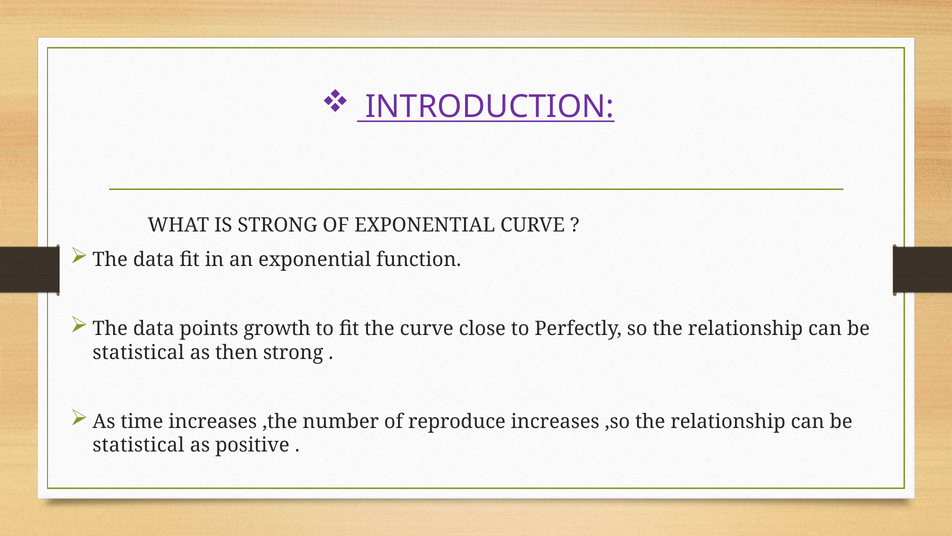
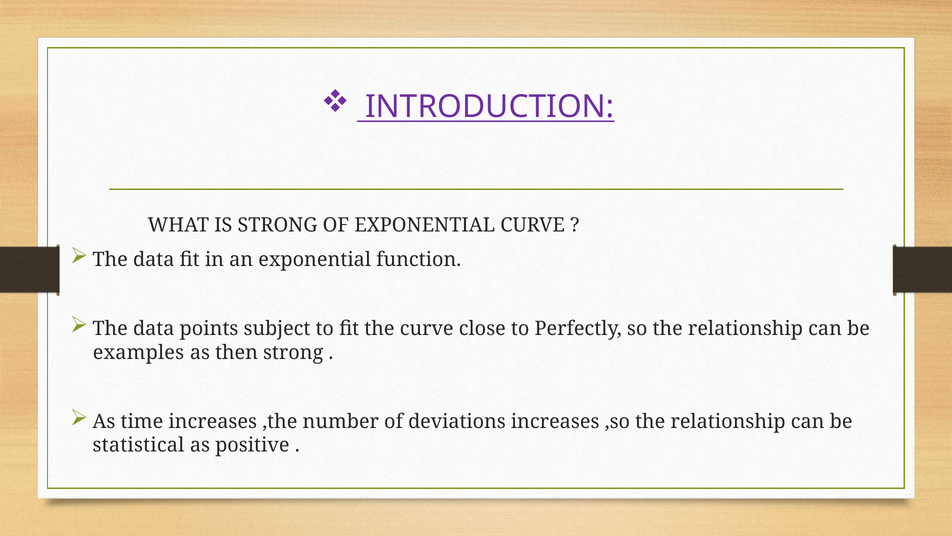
growth: growth -> subject (277, 328)
statistical: statistical -> examples (138, 352)
reproduce: reproduce -> deviations (457, 421)
